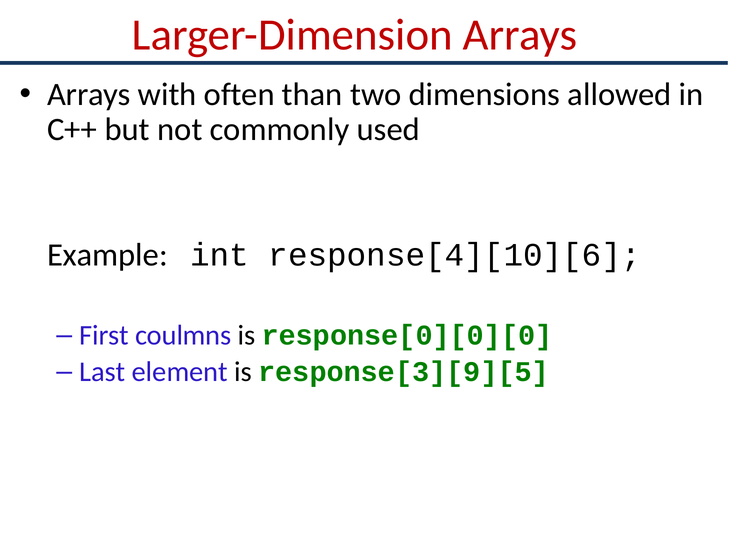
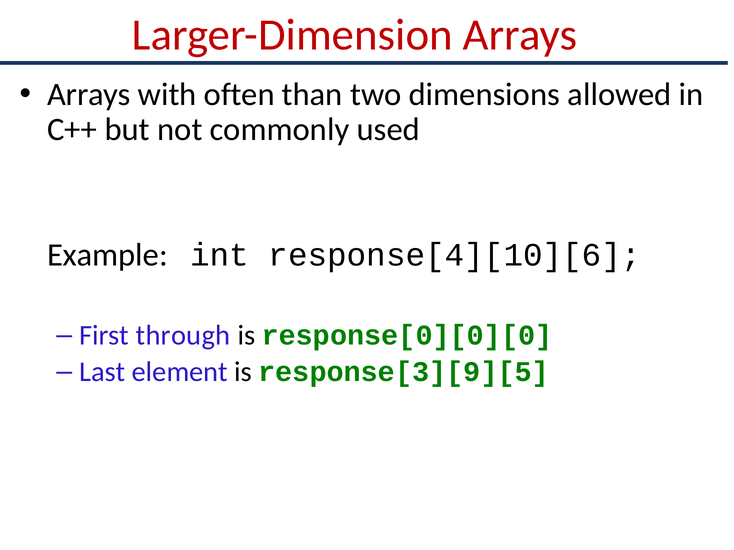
coulmns: coulmns -> through (183, 336)
